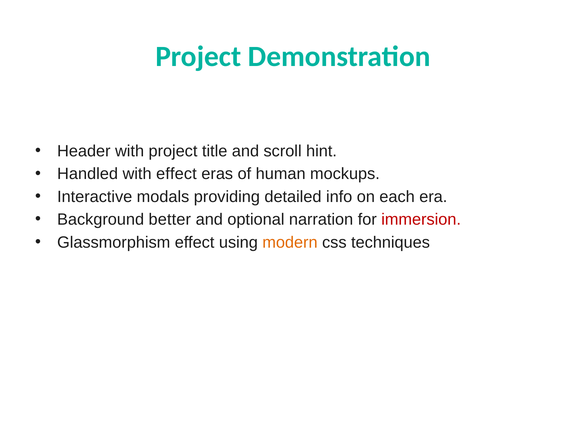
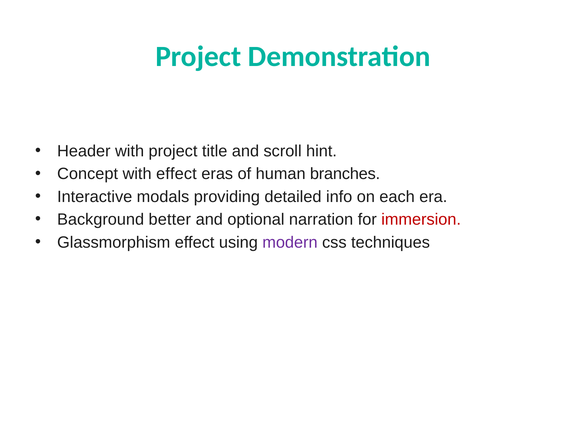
Handled: Handled -> Concept (88, 174)
mockups: mockups -> branches (345, 174)
modern colour: orange -> purple (290, 242)
